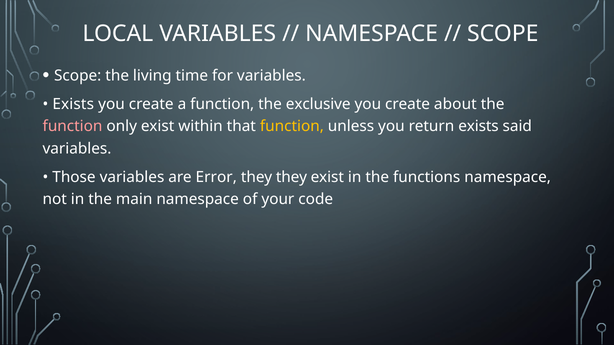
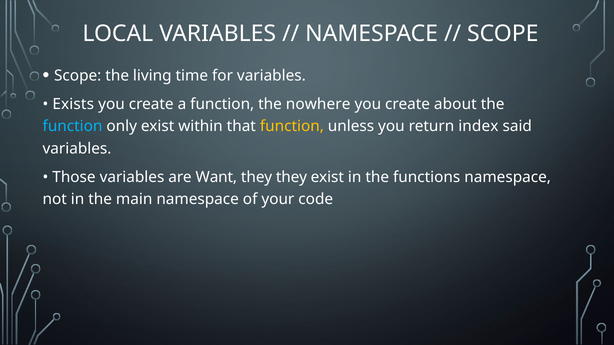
exclusive: exclusive -> nowhere (318, 104)
function colour: pink -> light blue (73, 127)
return exists: exists -> index (478, 127)
Error: Error -> Want (216, 177)
